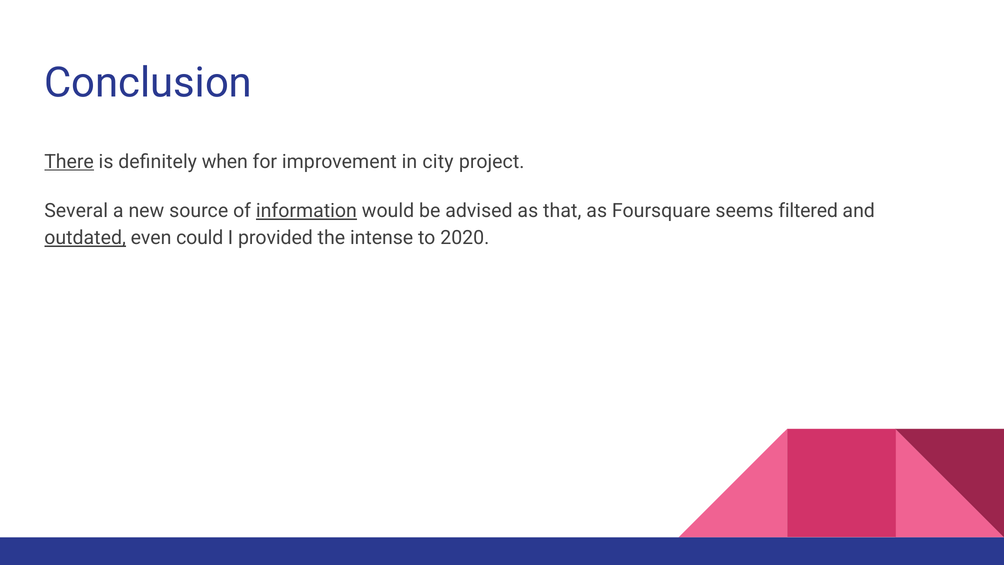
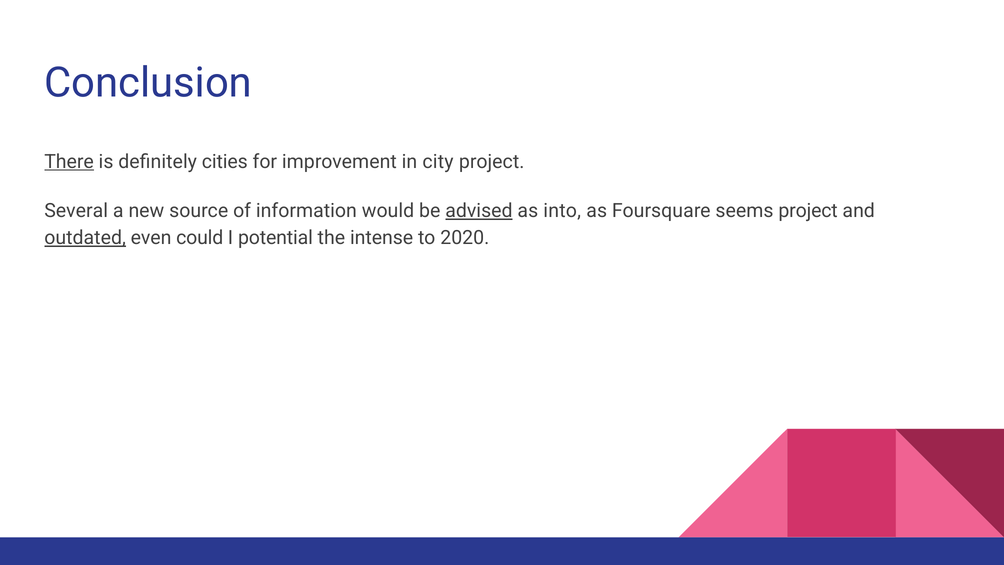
when: when -> cities (225, 162)
information underline: present -> none (306, 211)
advised underline: none -> present (479, 211)
that: that -> into (562, 211)
seems filtered: filtered -> project (808, 211)
provided: provided -> potential (275, 238)
